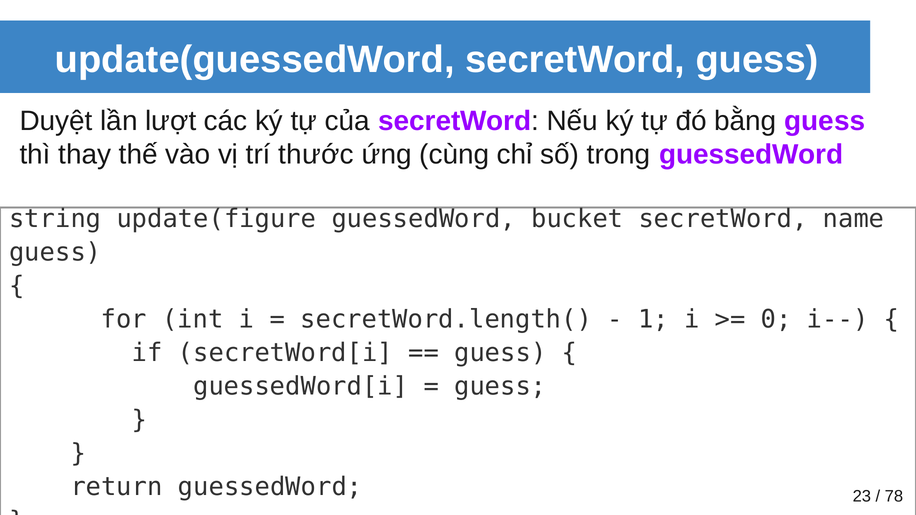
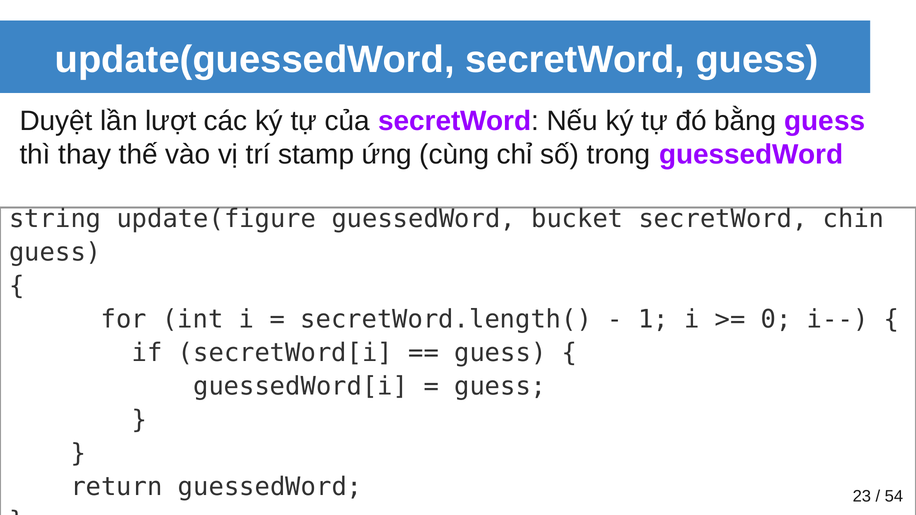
thước: thước -> stamp (316, 155)
name: name -> chin (854, 219)
78: 78 -> 54 (894, 497)
